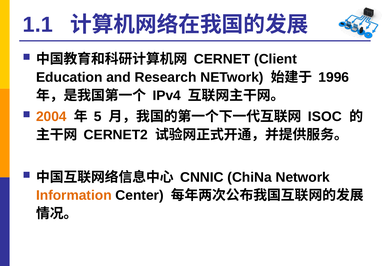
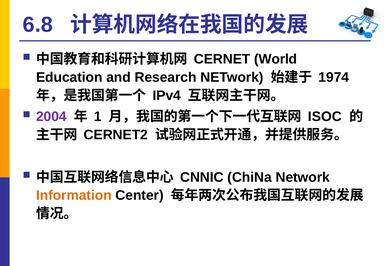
1.1: 1.1 -> 6.8 (38, 25)
Client: Client -> World (276, 59)
1996: 1996 -> 1974 (334, 77)
2004 colour: orange -> purple (51, 117)
5: 5 -> 1 (98, 117)
